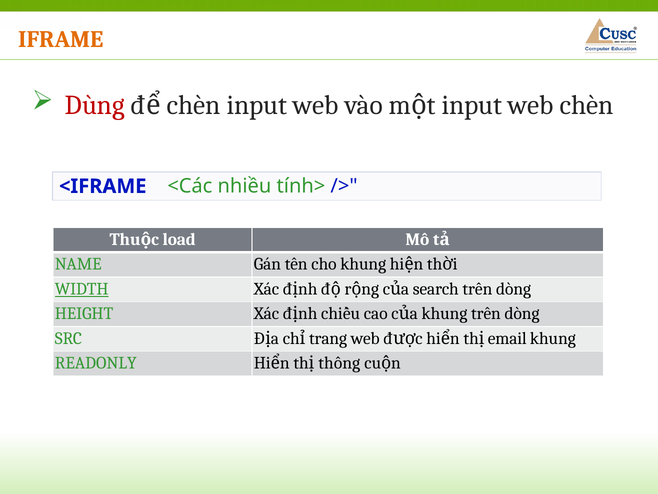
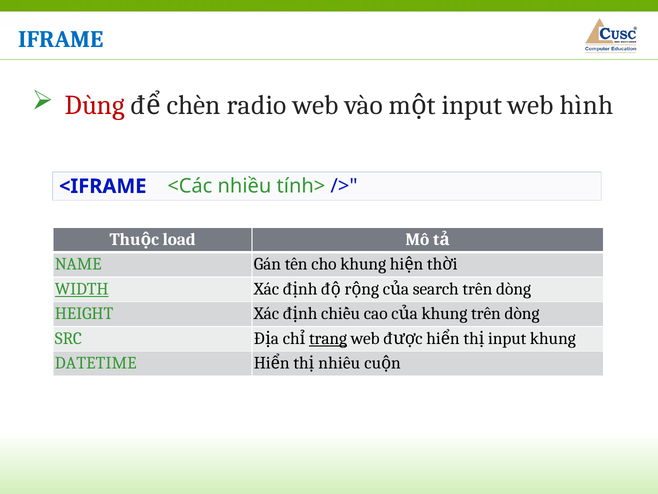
IFRAME colour: orange -> blue (61, 39)
chèn input: input -> radio (257, 105)
web chèn: chèn -> hình (587, 105)
trang underline: none -> present (328, 338)
email: email -> input (507, 338)
READONLY: READONLY -> DATETIME (96, 363)
thông: thông -> nhiều (339, 363)
